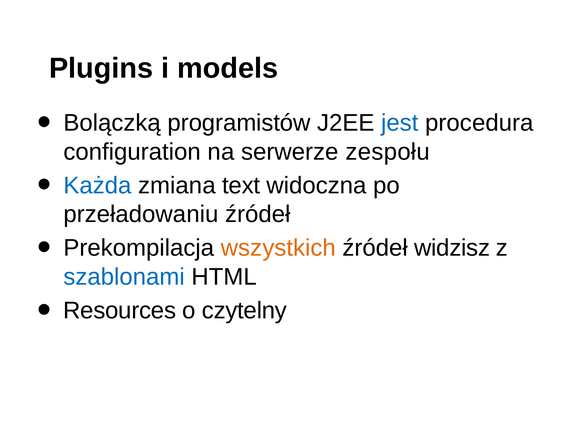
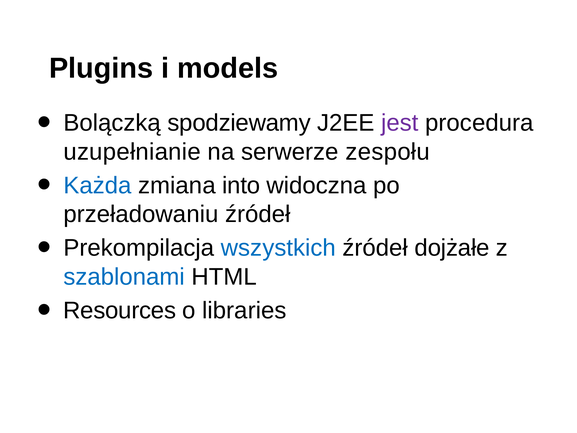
programistów: programistów -> spodziewamy (239, 123)
jest colour: blue -> purple (400, 123)
configuration: configuration -> uzupełnianie (132, 152)
text: text -> into (241, 185)
wszystkich colour: orange -> blue (278, 248)
widzisz: widzisz -> dojżałe (452, 248)
czytelny: czytelny -> libraries (244, 310)
